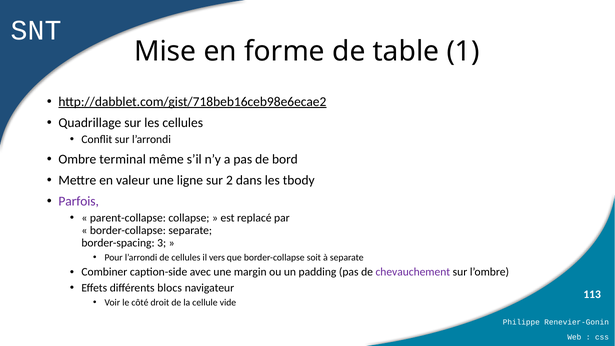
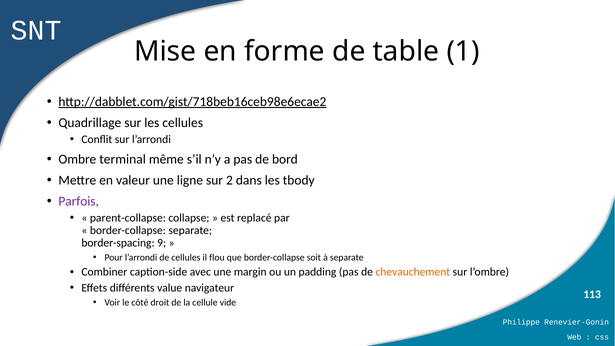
3: 3 -> 9 (162, 243)
vers: vers -> flou (217, 257)
chevauchement colour: purple -> orange (413, 272)
blocs: blocs -> value (170, 288)
